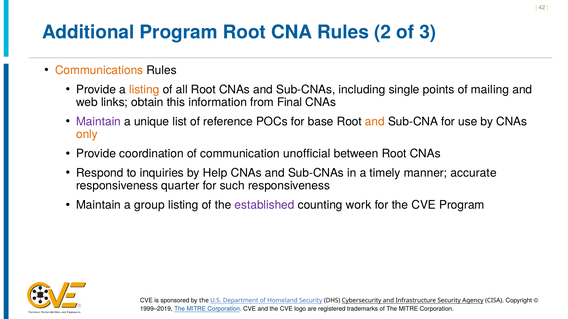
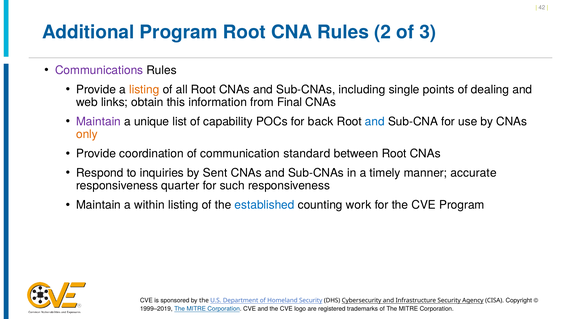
Communications colour: orange -> purple (99, 70)
mailing: mailing -> dealing (490, 90)
reference: reference -> capability (228, 122)
base: base -> back (321, 122)
and colour: orange -> blue (375, 122)
unofficial: unofficial -> standard (307, 154)
Help: Help -> Sent (215, 173)
group: group -> within (149, 205)
established colour: purple -> blue (265, 205)
